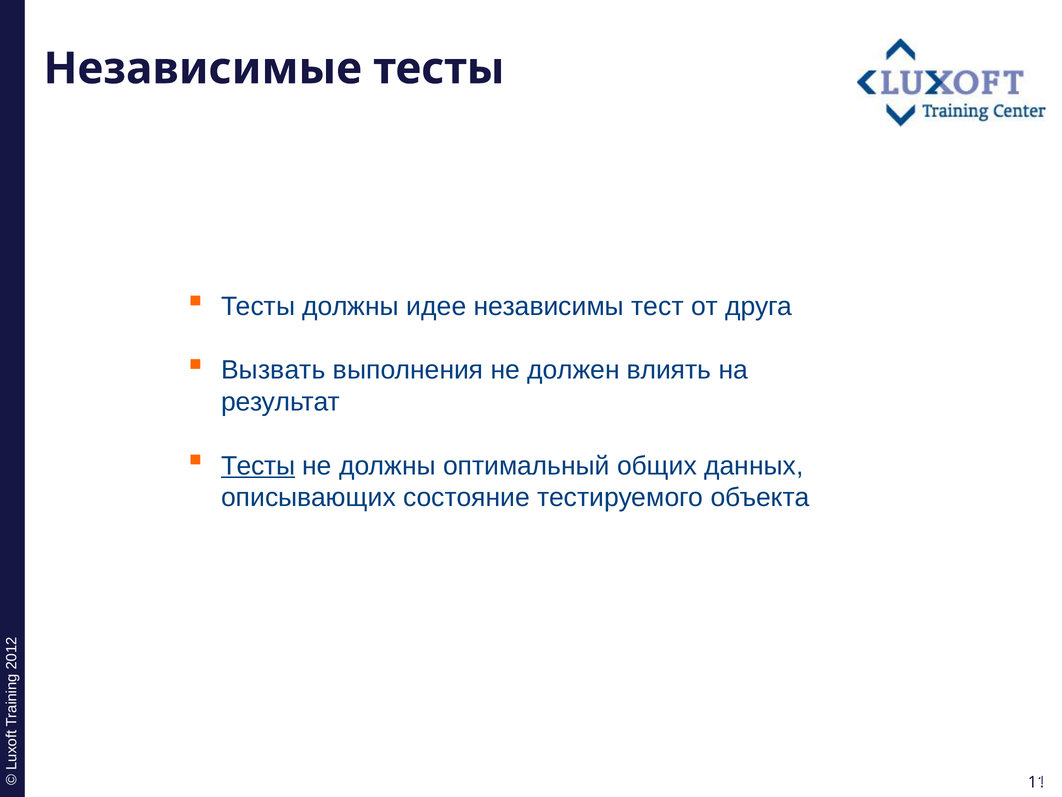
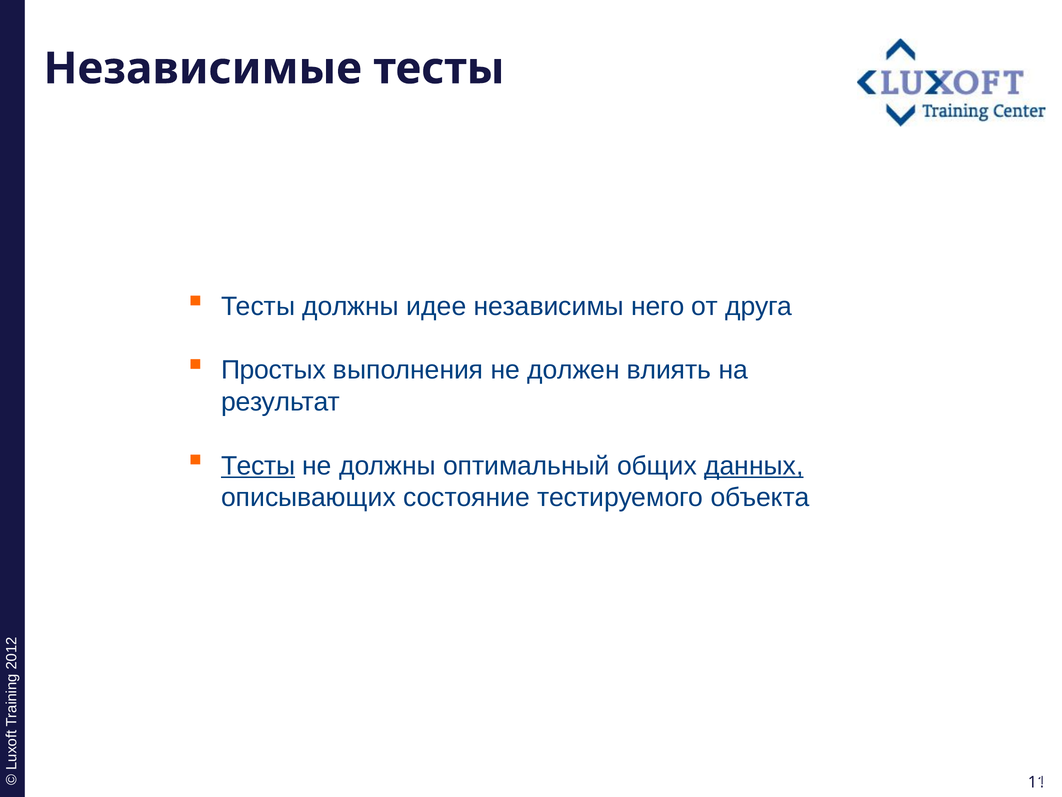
тест: тест -> него (658, 306)
Вызвать: Вызвать -> Простых (274, 370)
данных underline: none -> present (754, 466)
